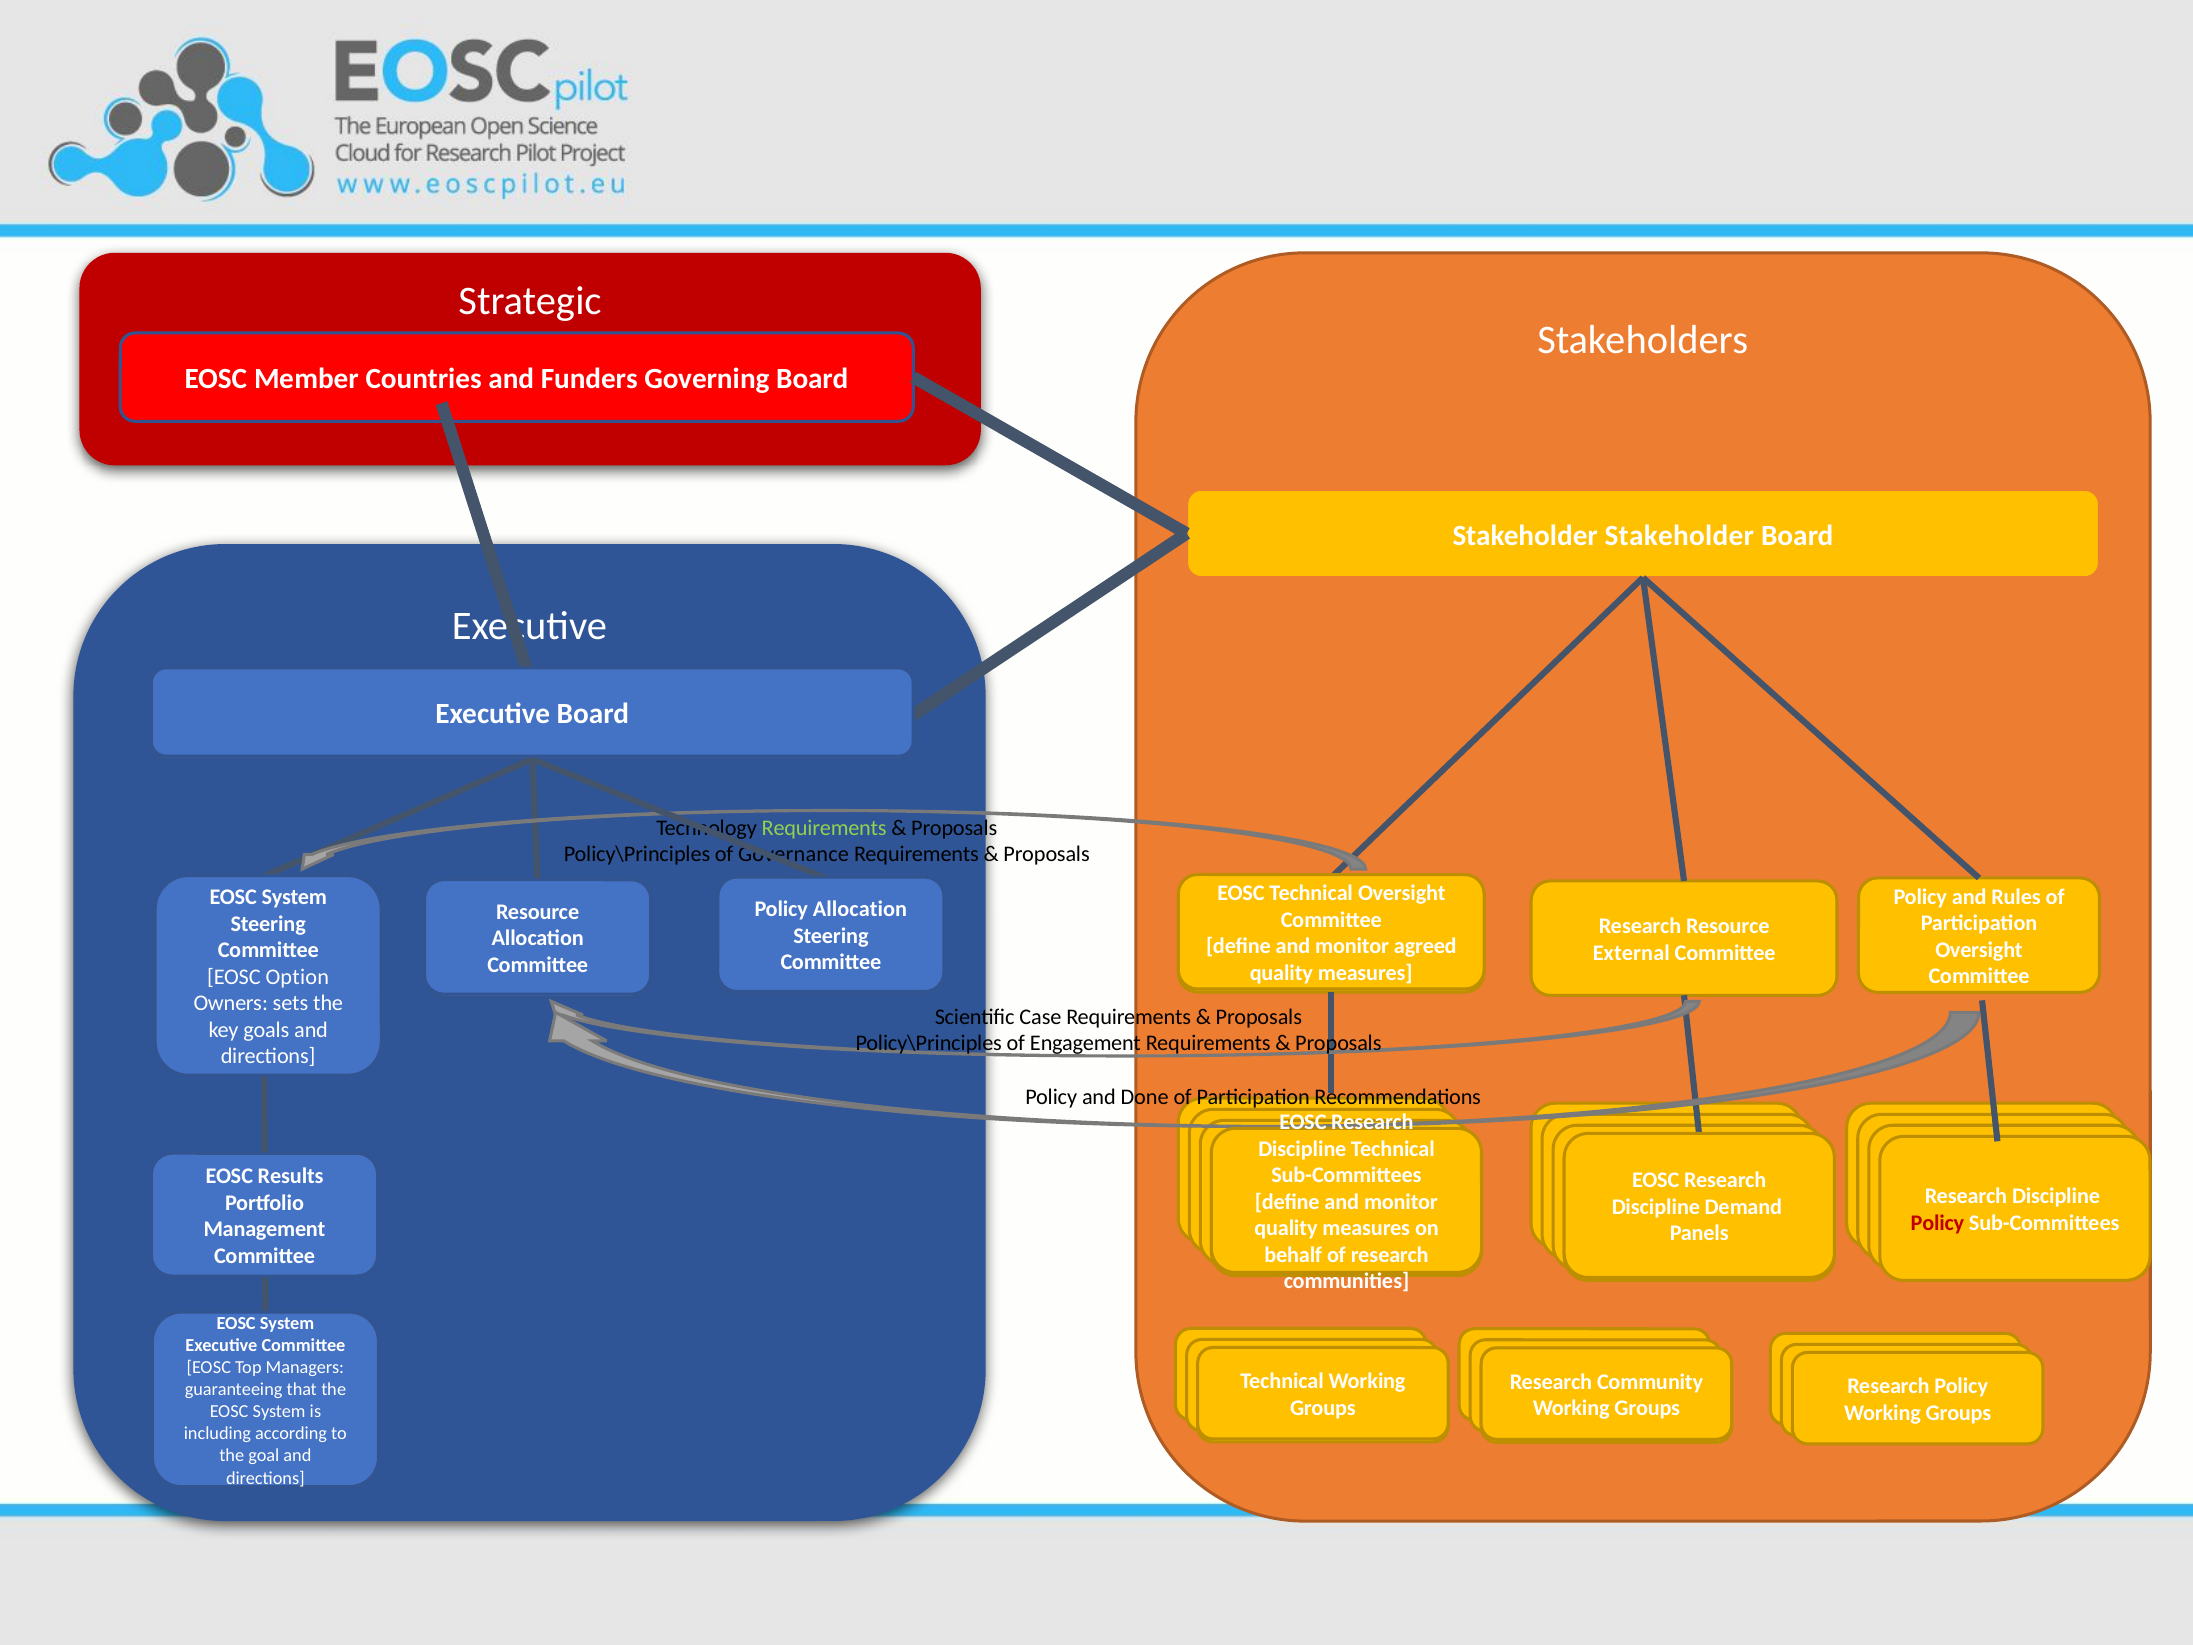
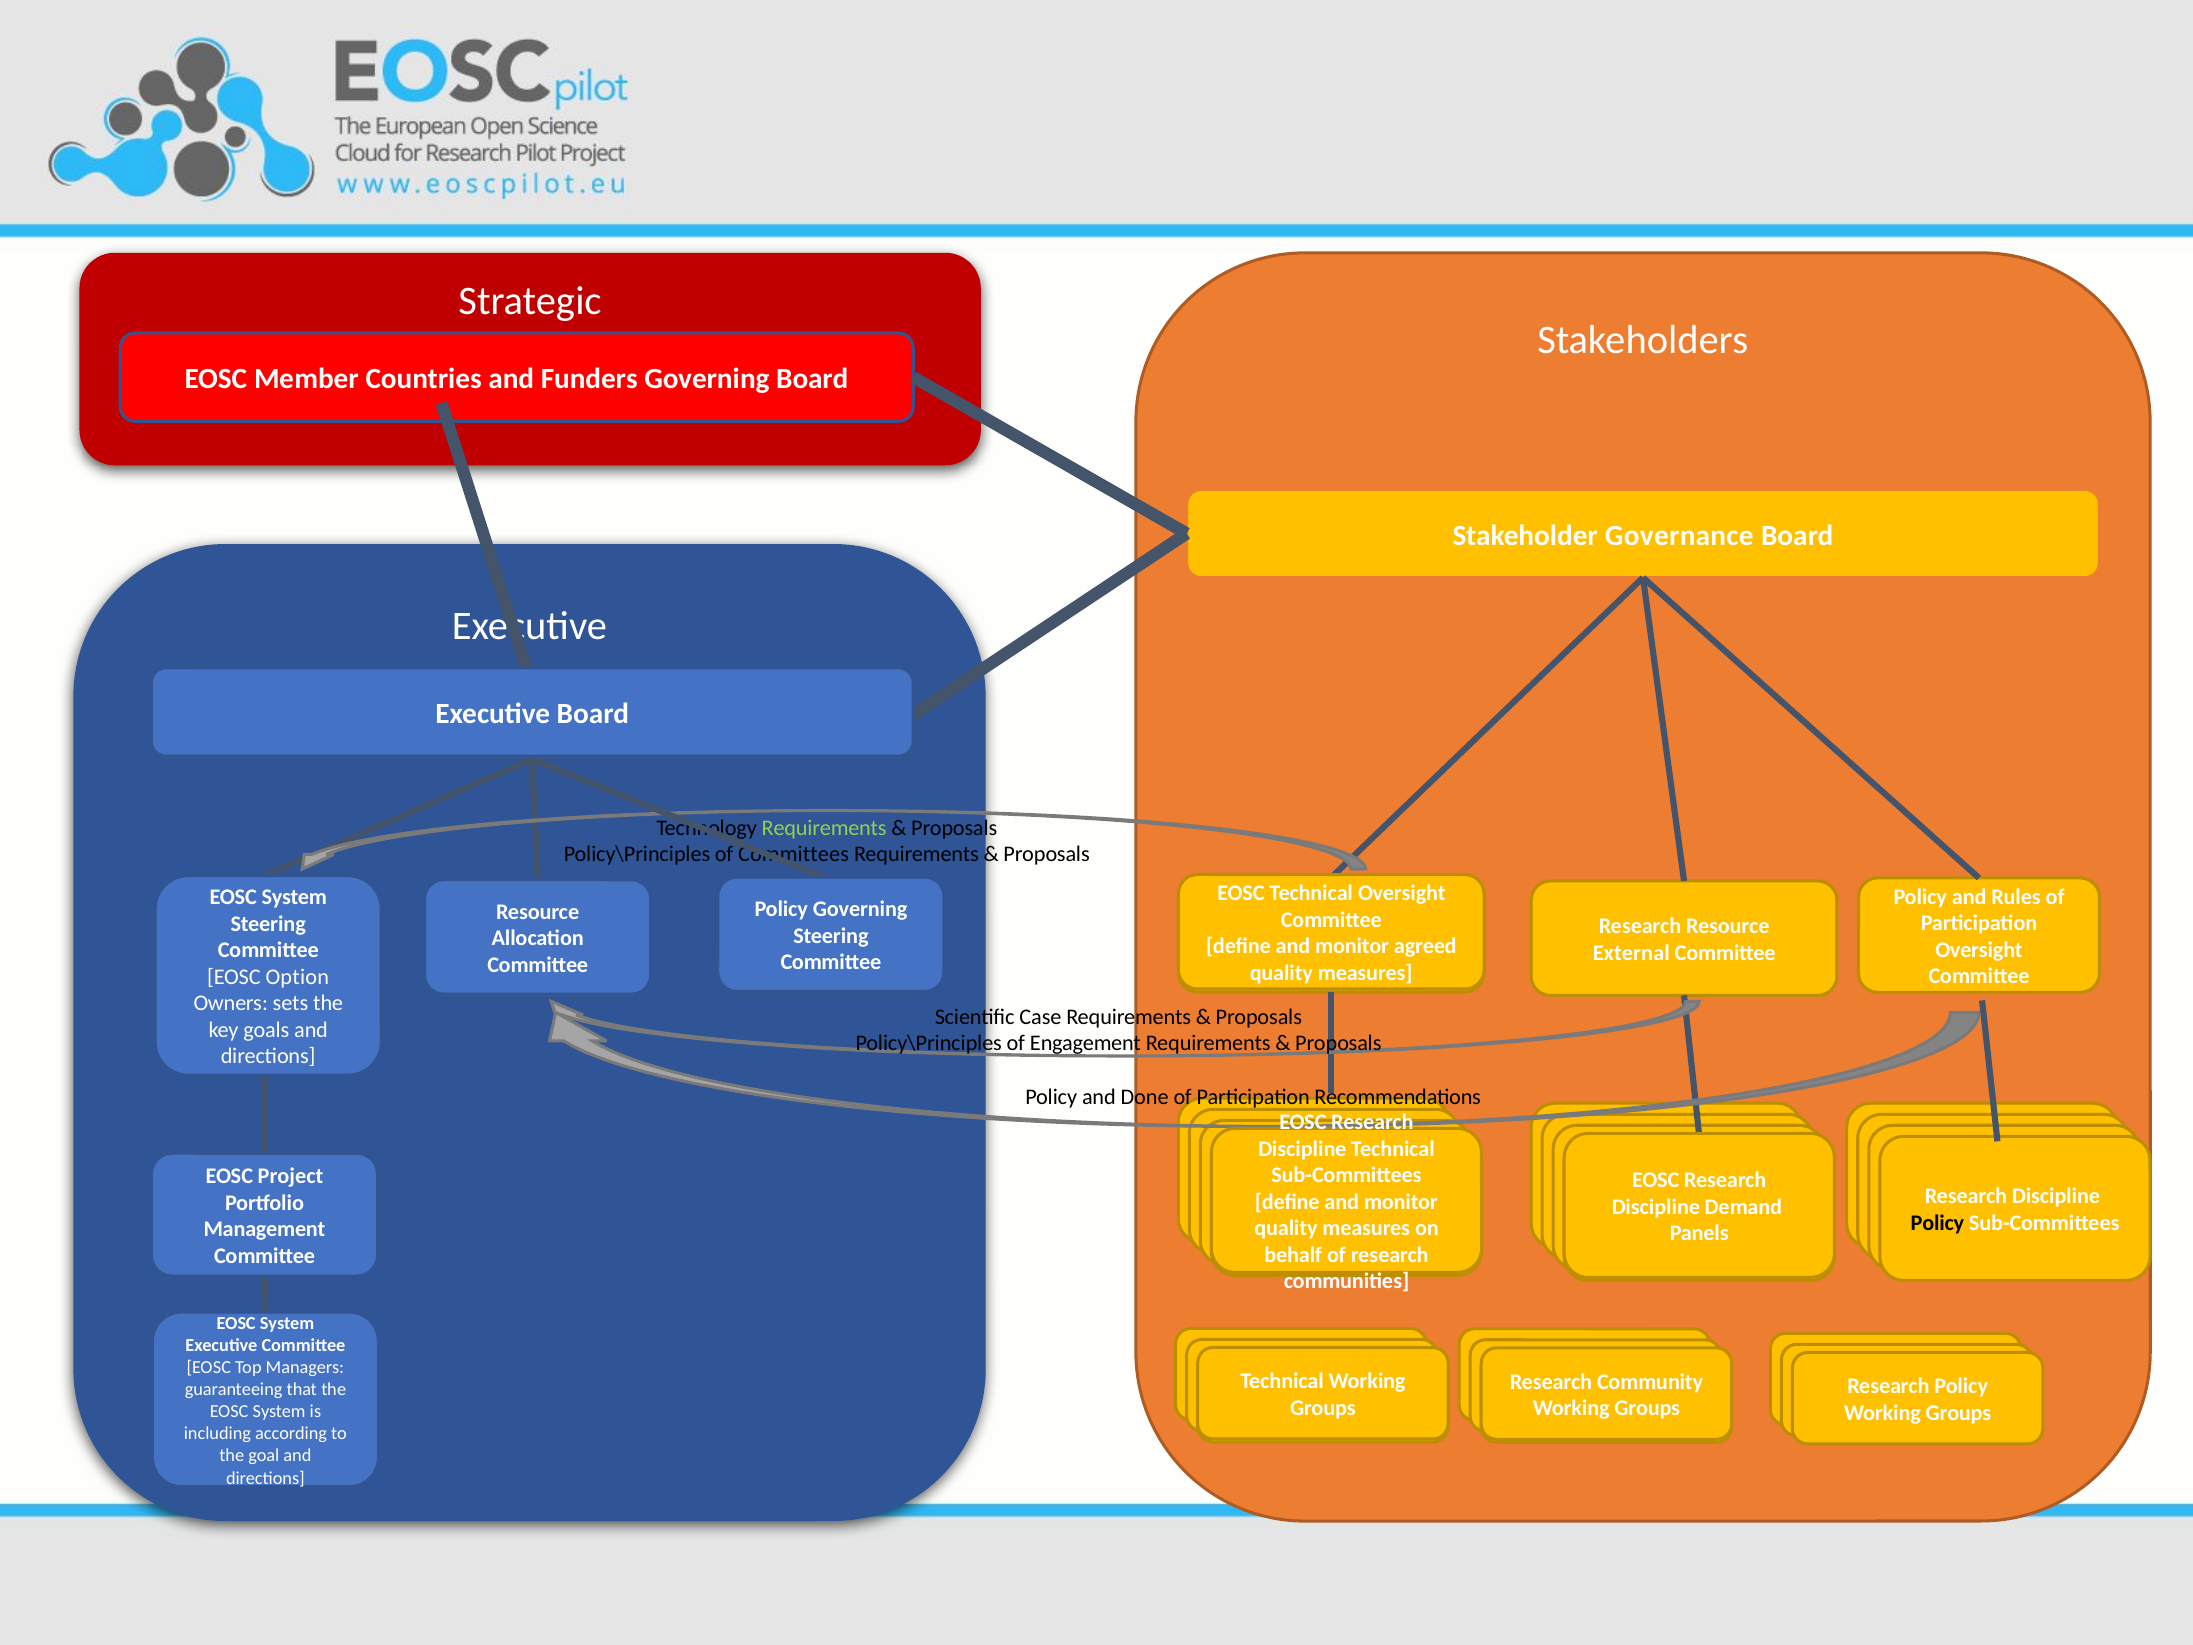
Stakeholder Stakeholder: Stakeholder -> Governance (1679, 535)
Governance: Governance -> Committees (794, 854)
Policy Allocation: Allocation -> Governing (860, 909)
Results: Results -> Project (291, 1176)
Policy colour: red -> black (1937, 1223)
